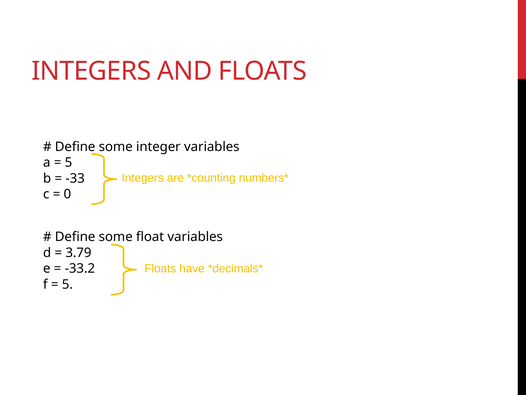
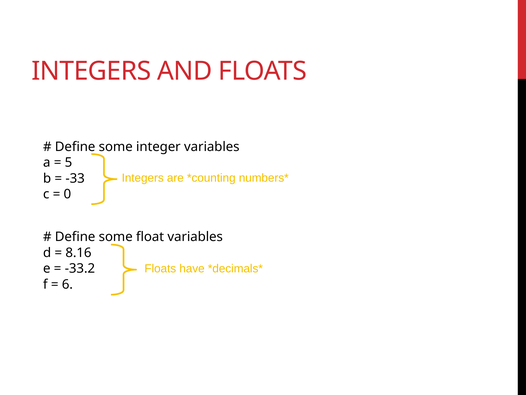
3.79: 3.79 -> 8.16 (78, 252)
5: 5 -> 6 (67, 284)
